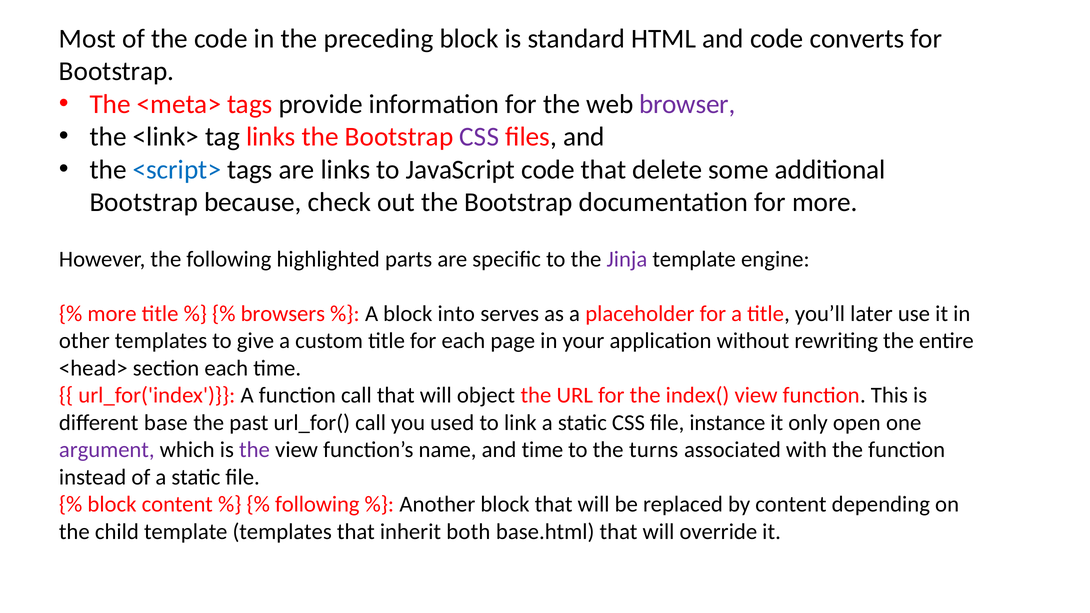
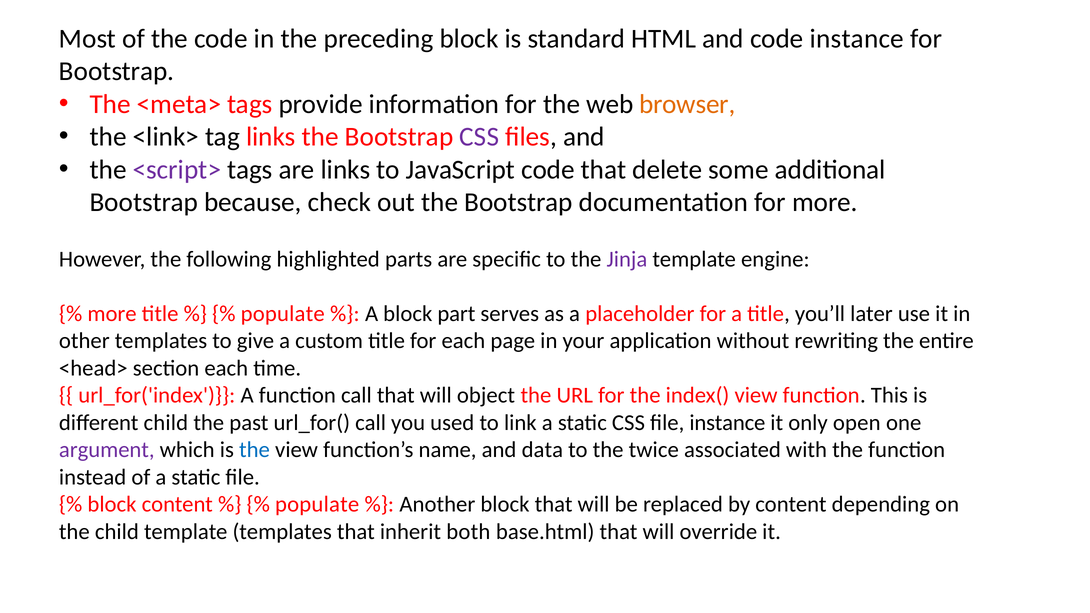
code converts: converts -> instance (857, 39)
browser colour: purple -> orange (687, 104)
<script> colour: blue -> purple (177, 170)
browsers: browsers -> populate (283, 314)
into: into -> part (456, 314)
different base: base -> child (166, 423)
the colour: purple -> blue (254, 450)
and time: time -> data (542, 450)
turns: turns -> twice (654, 450)
following: following -> populate (317, 505)
